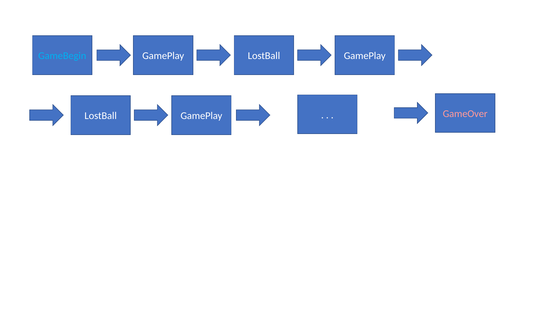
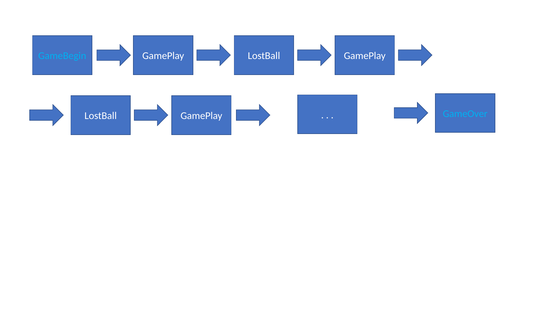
GameOver colour: pink -> light blue (465, 114)
